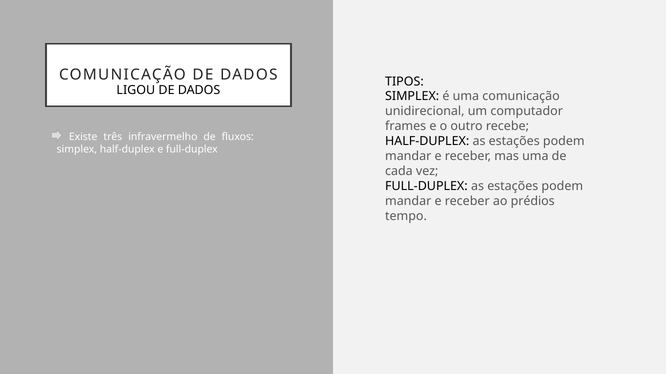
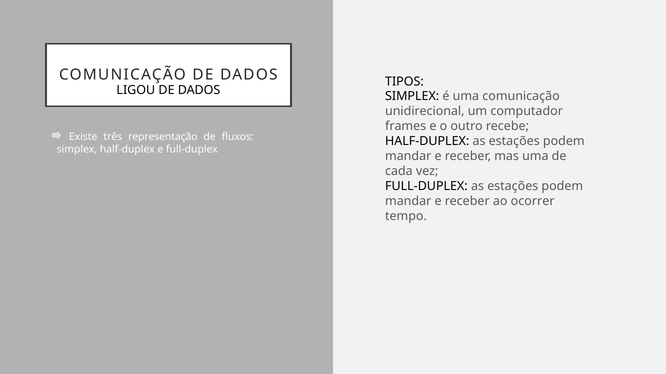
infravermelho: infravermelho -> representação (163, 137)
prédios: prédios -> ocorrer (533, 201)
